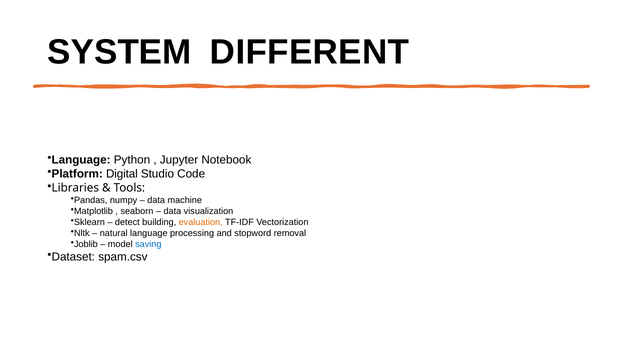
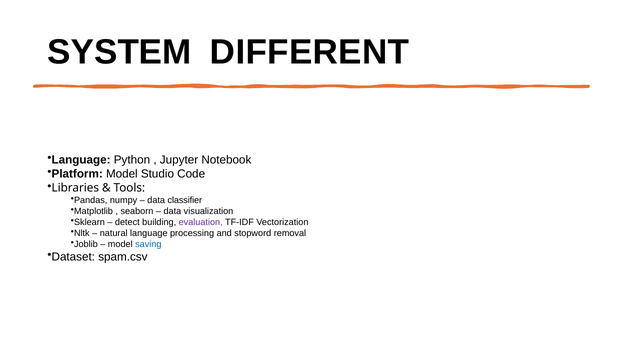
Platform Digital: Digital -> Model (122, 174)
machine: machine -> classifier (185, 200)
evaluation colour: orange -> purple (201, 222)
